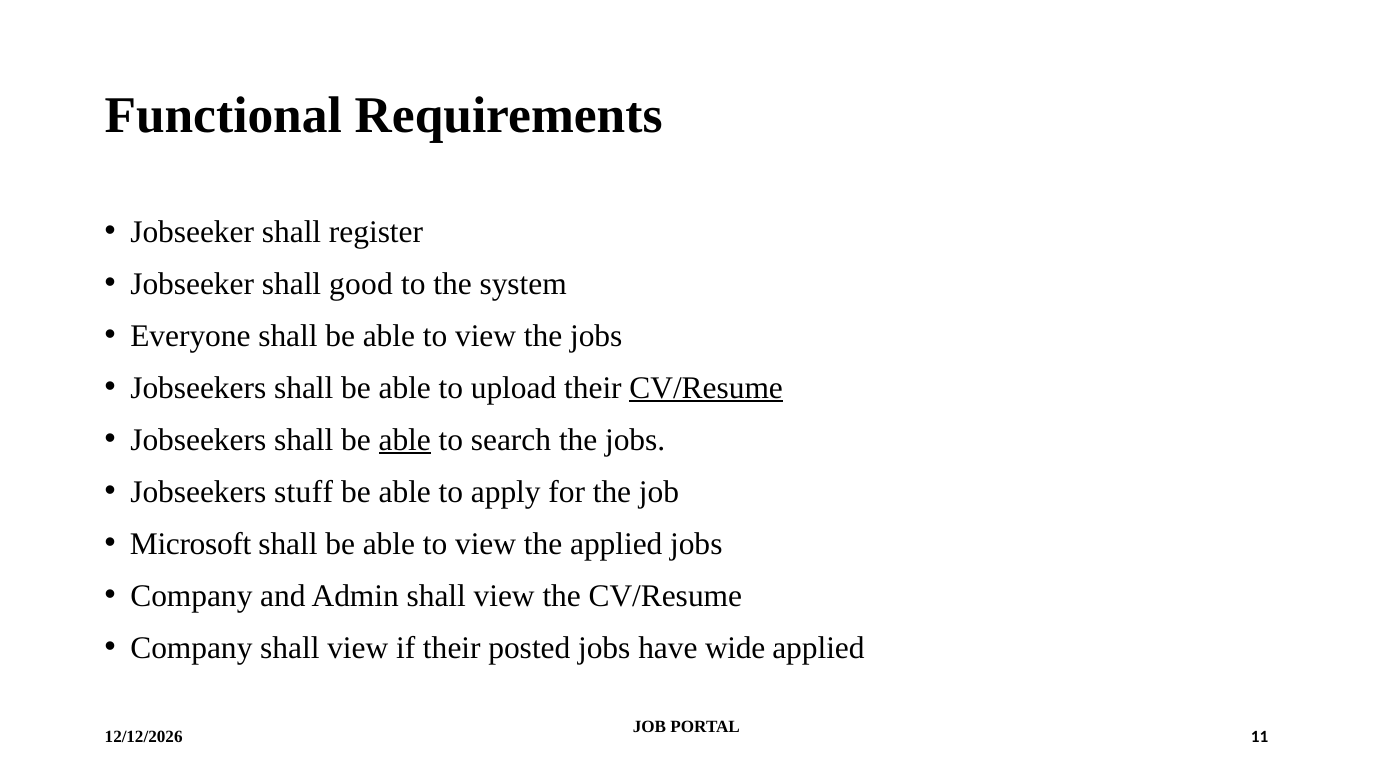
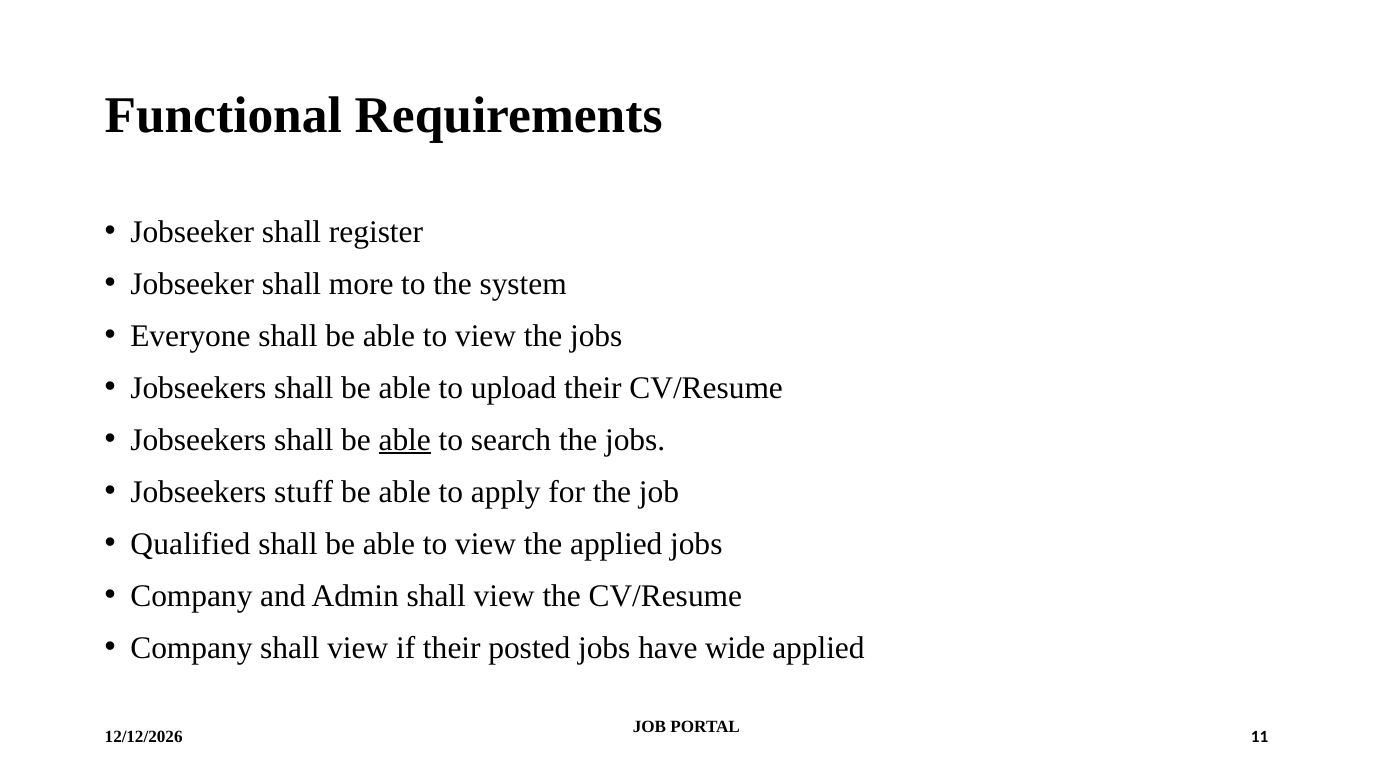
good: good -> more (361, 284)
CV/Resume underline: present -> none (706, 388)
Microsoft: Microsoft -> Qualified (190, 544)
